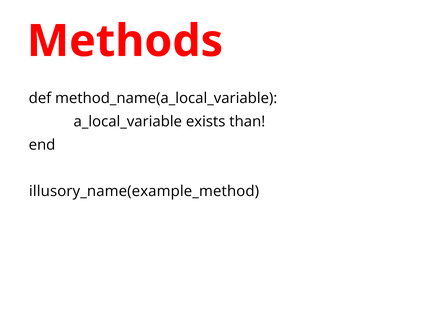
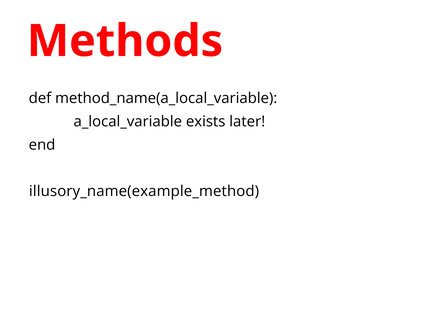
than: than -> later (247, 122)
